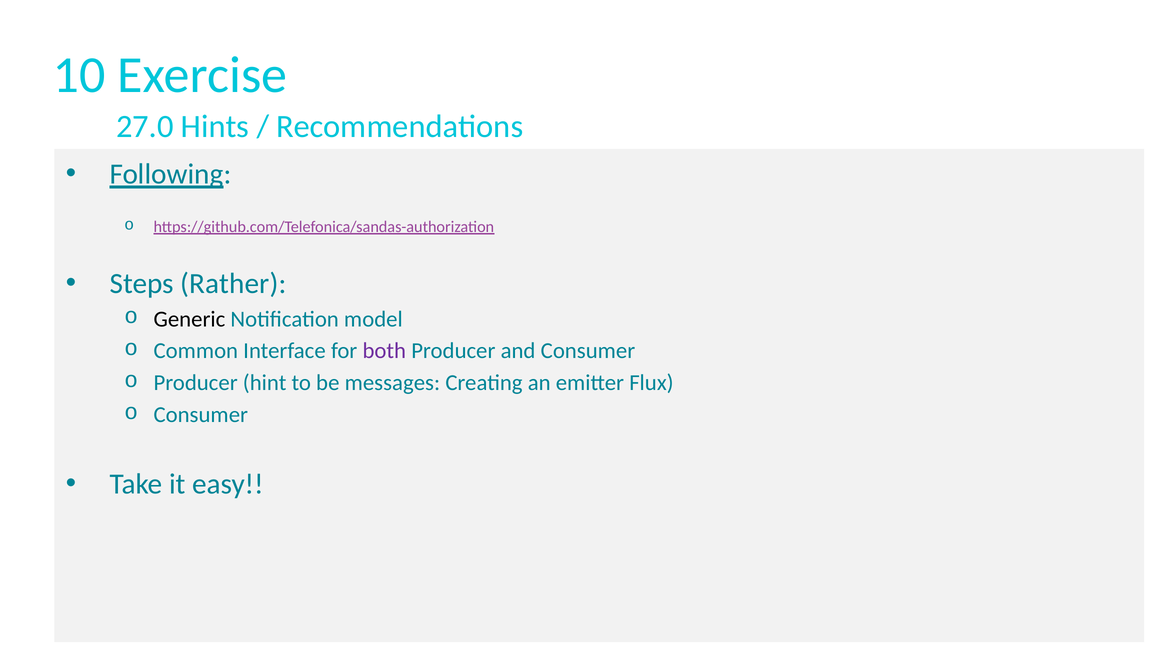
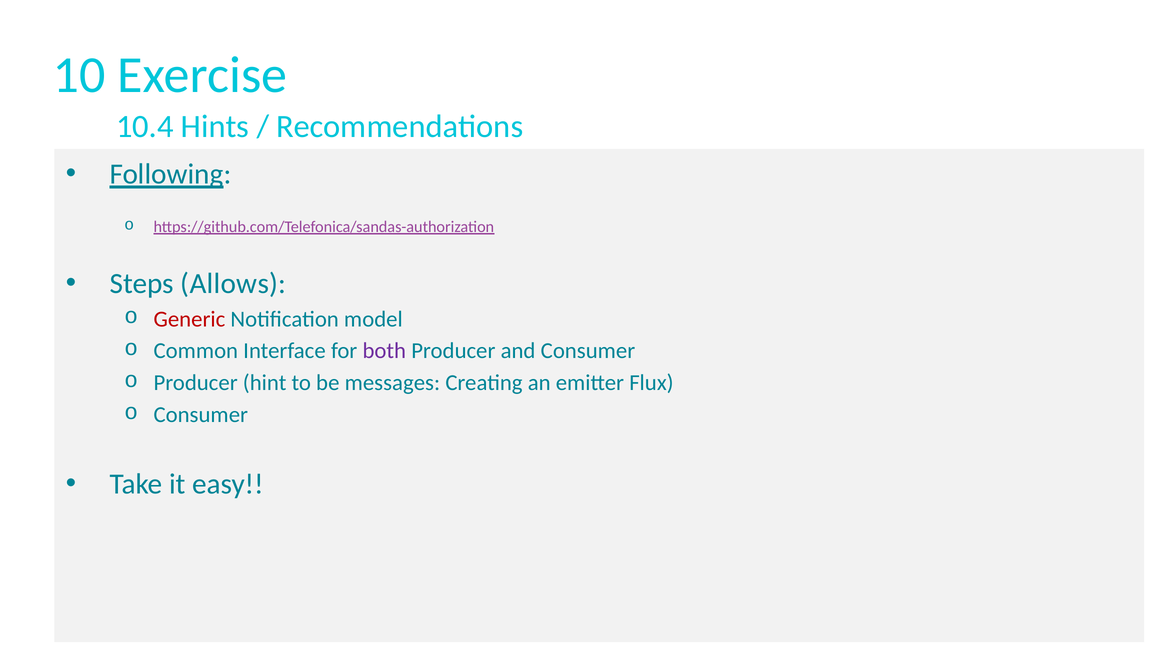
27.0: 27.0 -> 10.4 (145, 126)
Rather: Rather -> Allows (233, 284)
Generic colour: black -> red (189, 319)
